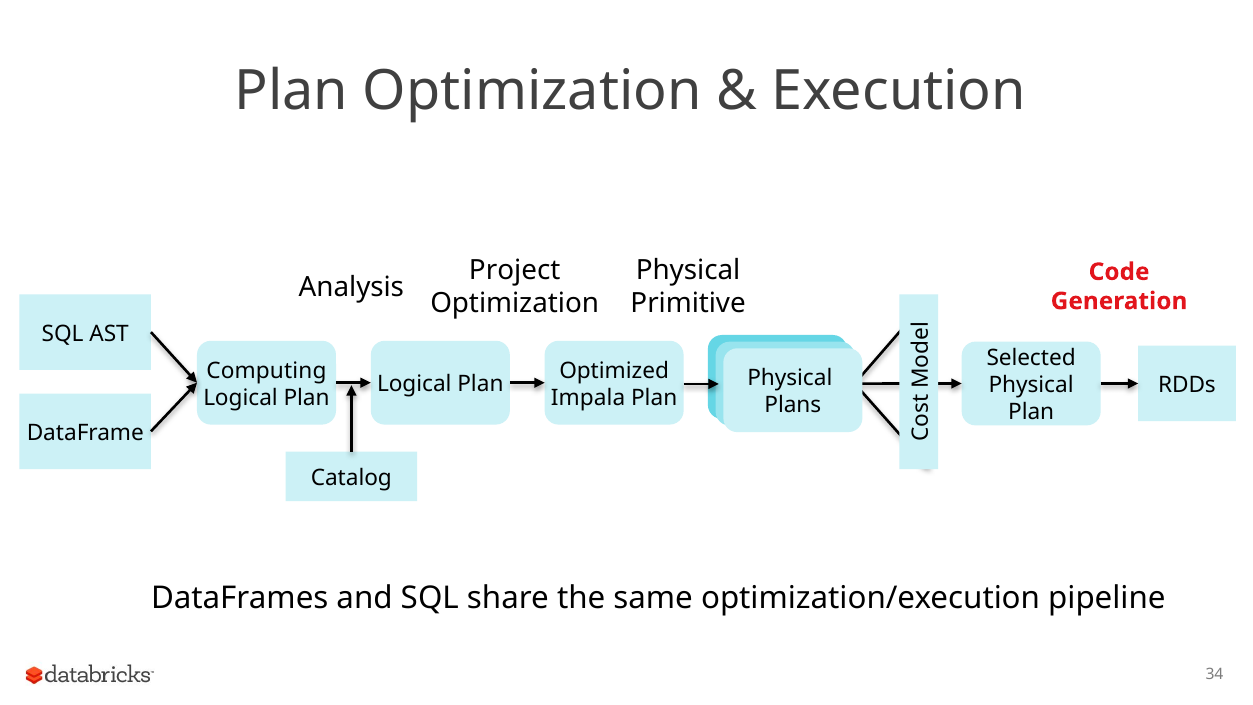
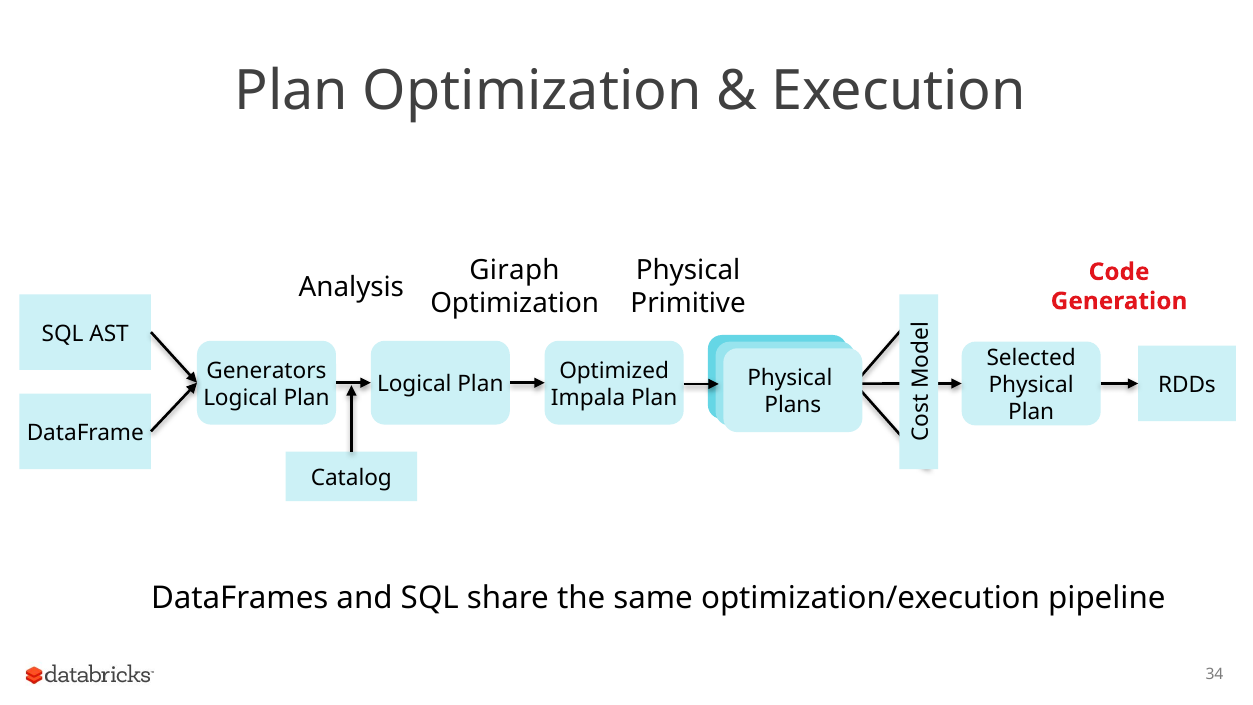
Project: Project -> Giraph (515, 270)
Computing: Computing -> Generators (266, 371)
